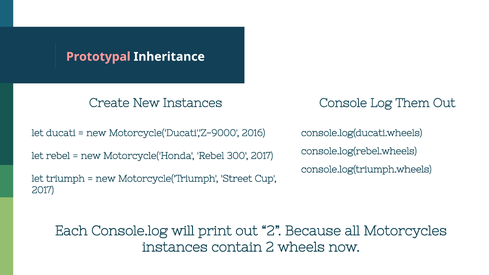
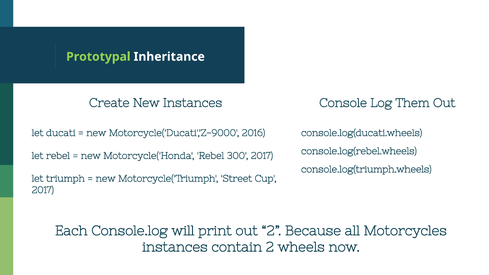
Prototypal colour: pink -> light green (98, 57)
